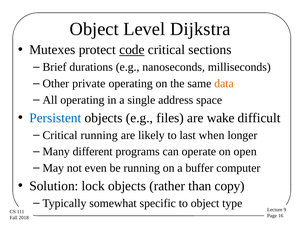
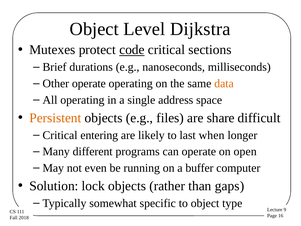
Other private: private -> operate (89, 83)
Persistent colour: blue -> orange (55, 118)
wake: wake -> share (221, 118)
Critical running: running -> entering (99, 135)
copy: copy -> gaps (230, 186)
